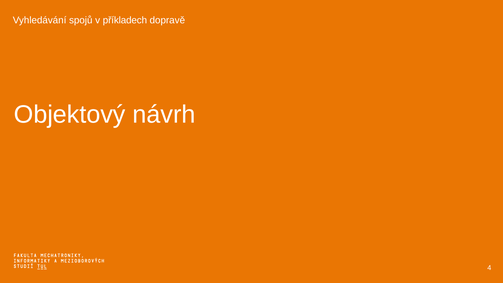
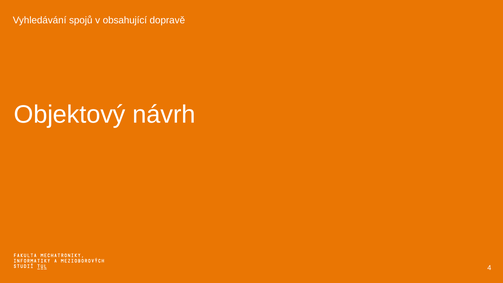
příkladech: příkladech -> obsahující (125, 20)
